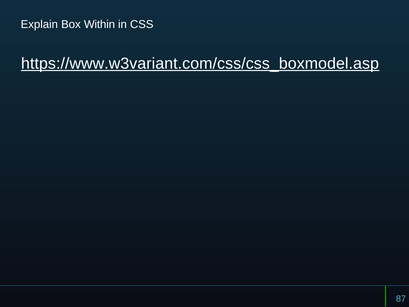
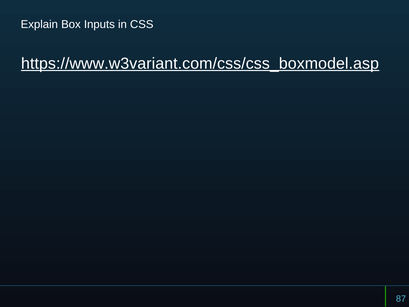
Within: Within -> Inputs (99, 24)
